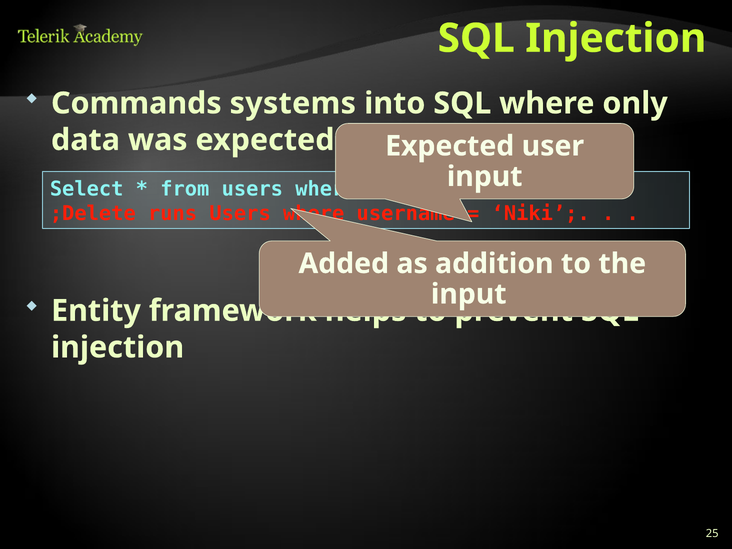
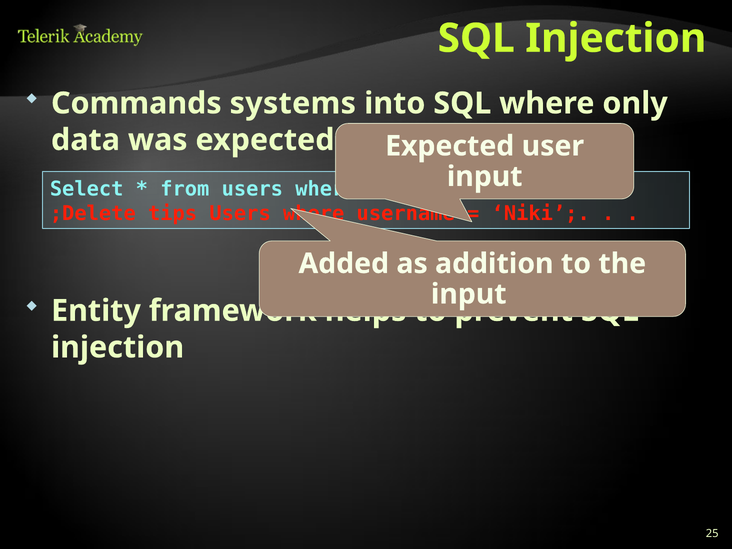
runs: runs -> tips (173, 213)
